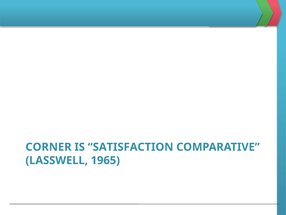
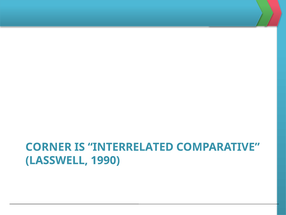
SATISFACTION: SATISFACTION -> INTERRELATED (131, 147)
1965: 1965 -> 1990 (105, 160)
